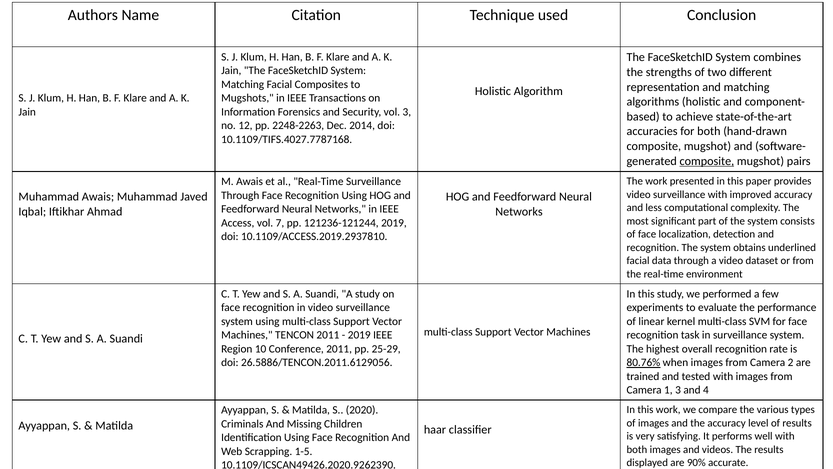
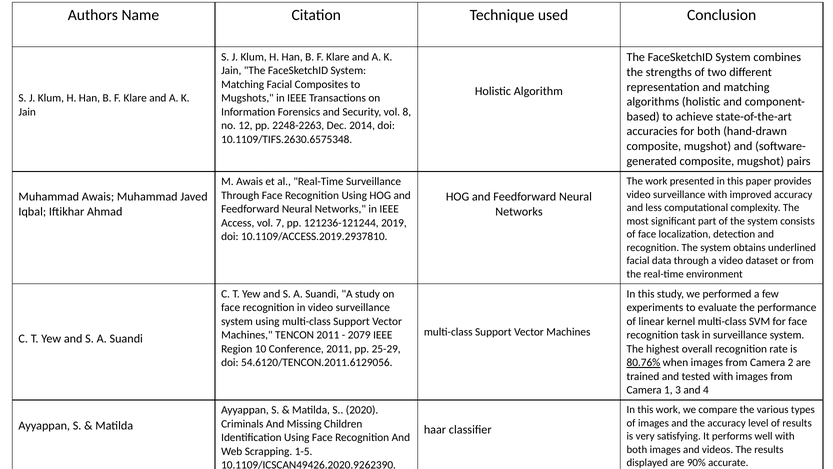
vol 3: 3 -> 8 (407, 112)
10.1109/TIFS.4027.7787168: 10.1109/TIFS.4027.7787168 -> 10.1109/TIFS.2630.6575348 (287, 139)
composite underline: present -> none (707, 161)
2019: 2019 -> 2079 (359, 335)
26.5886/TENCON.2011.6129056: 26.5886/TENCON.2011.6129056 -> 54.6120/TENCON.2011.6129056 (317, 362)
